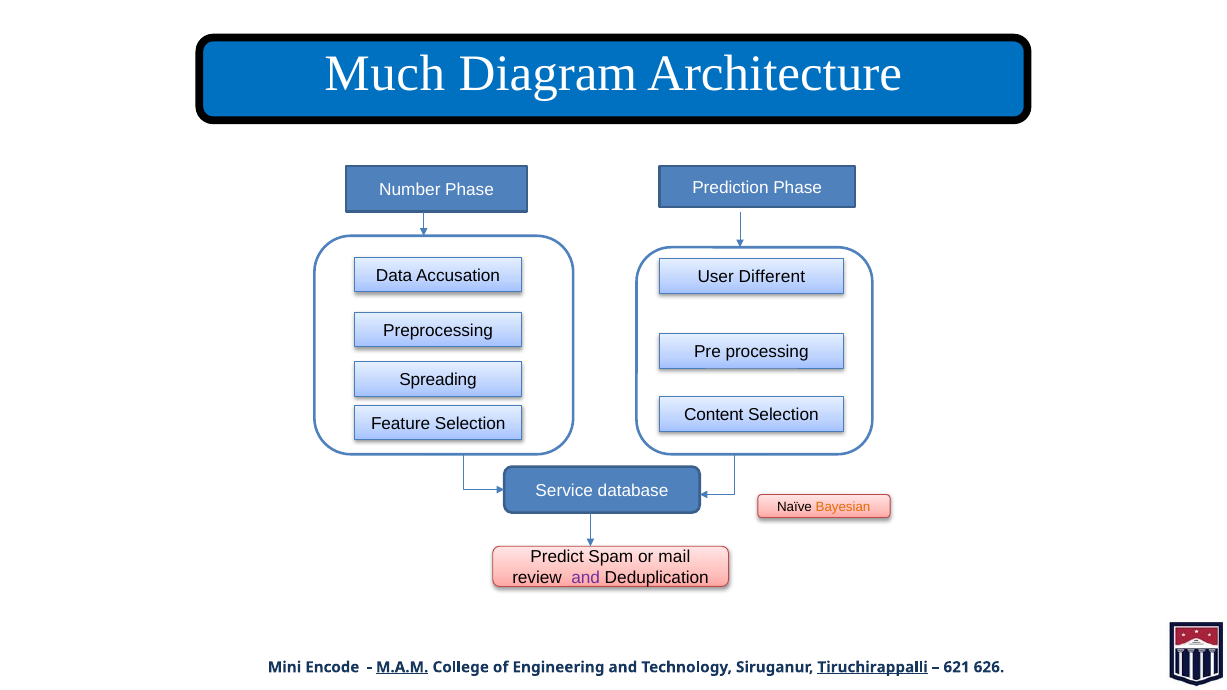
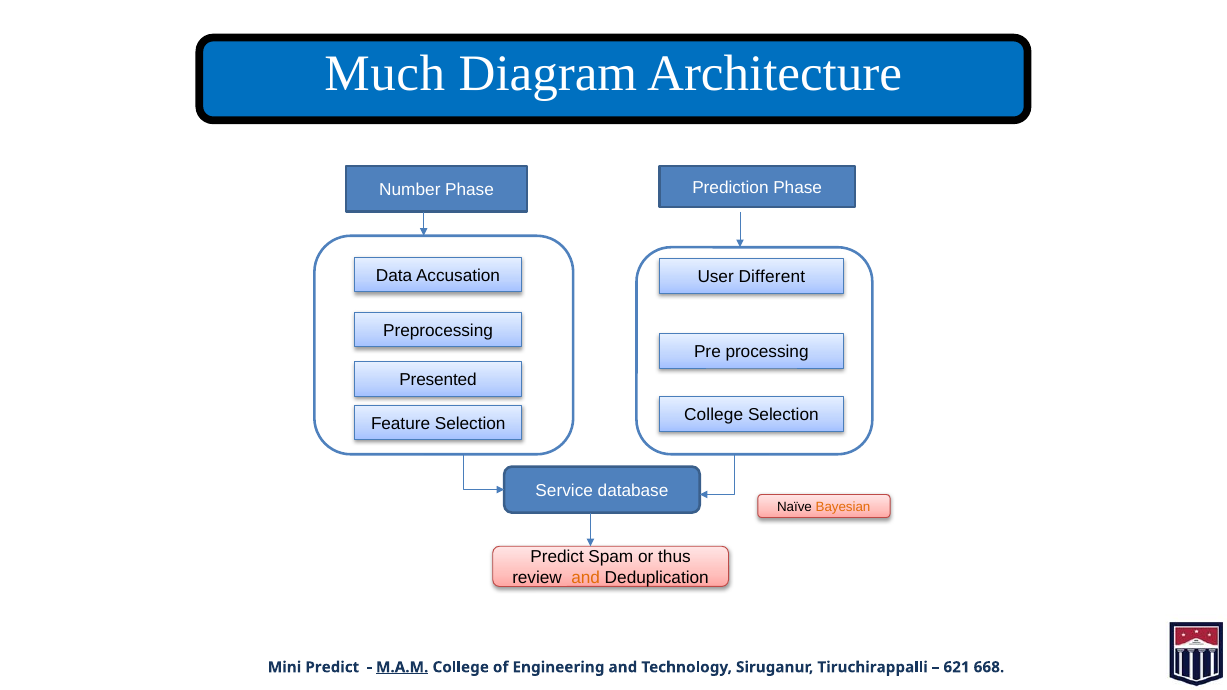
Spreading: Spreading -> Presented (438, 380)
Content: Content -> College (714, 415)
mail: mail -> thus (674, 557)
and colour: purple -> orange (586, 578)
Mini Encode: Encode -> Predict (332, 667)
Tiruchirappalli underline: present -> none (873, 667)
626: 626 -> 668 (989, 667)
